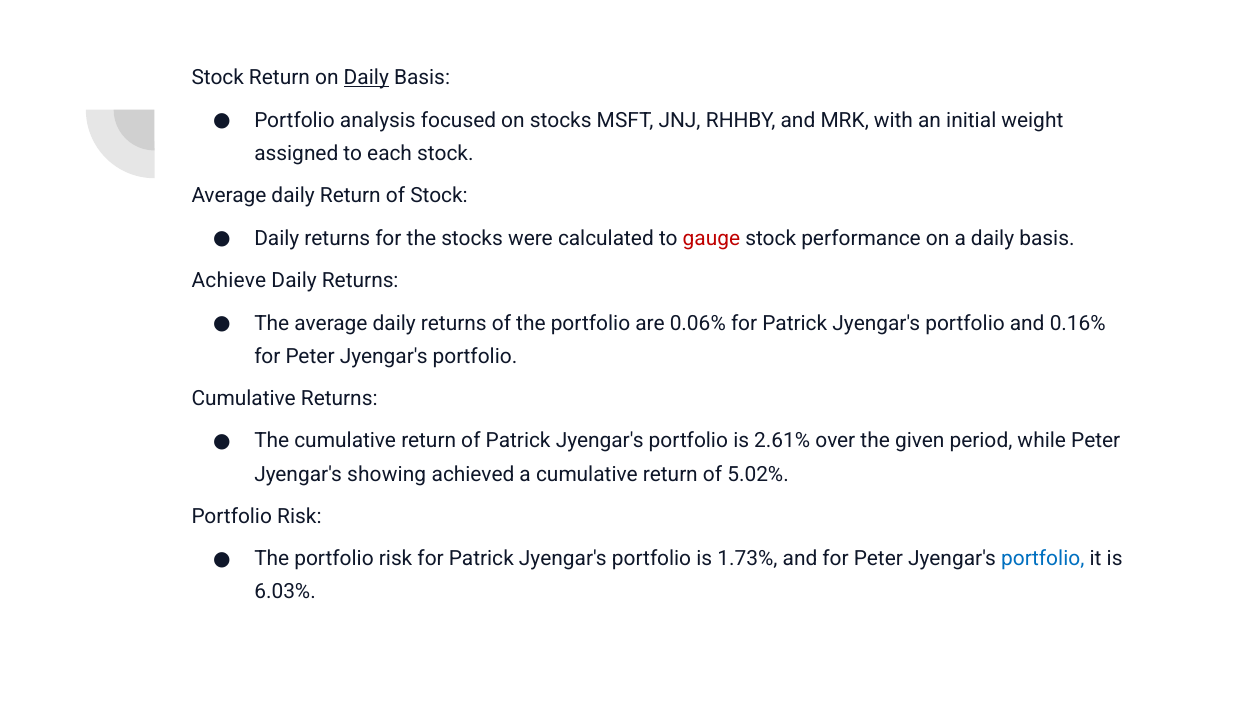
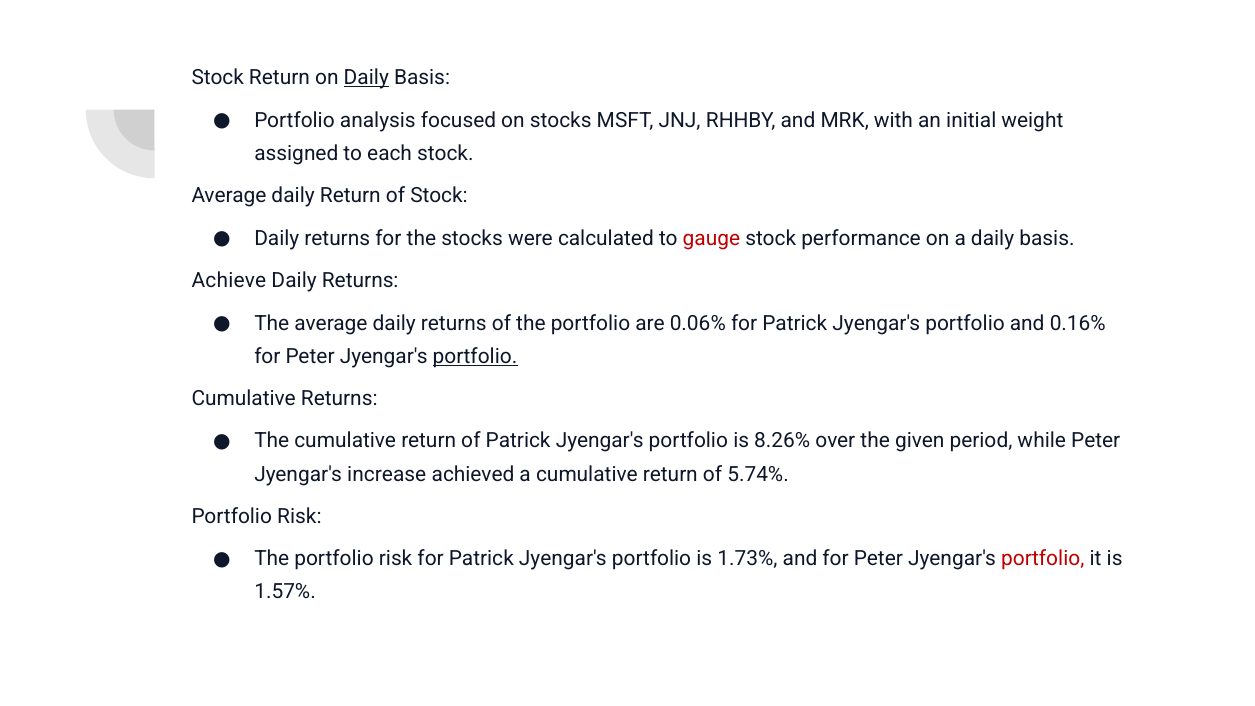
portfolio underline: none -> present (475, 356)
2.61%: 2.61% -> 8.26% (782, 441)
showing: showing -> increase (387, 474)
5.02%: 5.02% -> 5.74% (758, 474)
portfolio colour: blue -> red (1043, 559)
6.03%: 6.03% -> 1.57% (285, 592)
